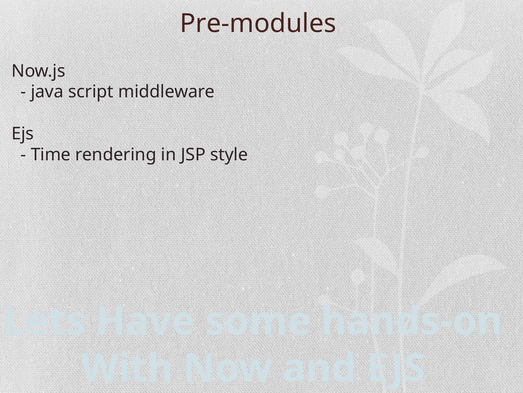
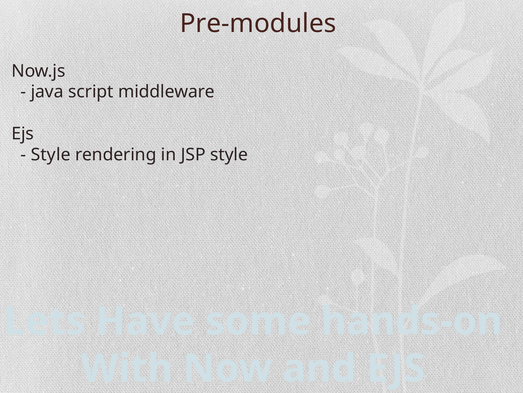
Time: Time -> Style (51, 154)
